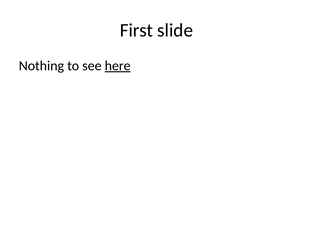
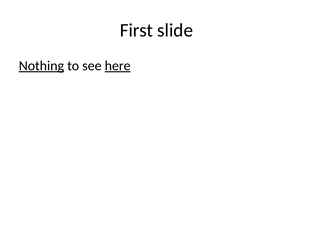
Nothing underline: none -> present (41, 66)
